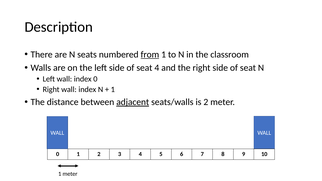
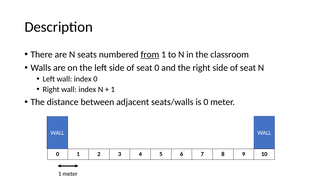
seat 4: 4 -> 0 (157, 68)
adjacent underline: present -> none (133, 102)
is 2: 2 -> 0 (206, 102)
